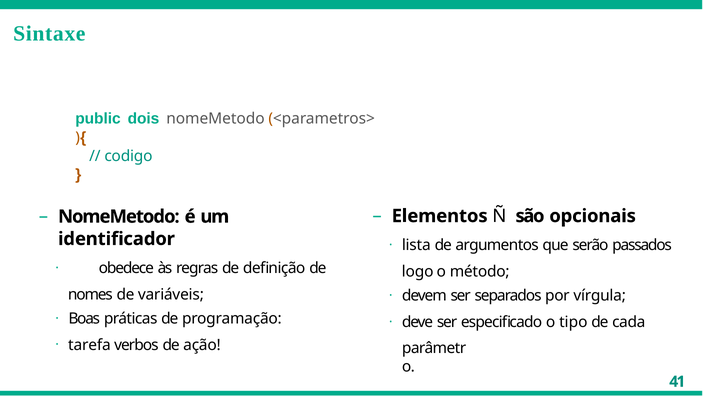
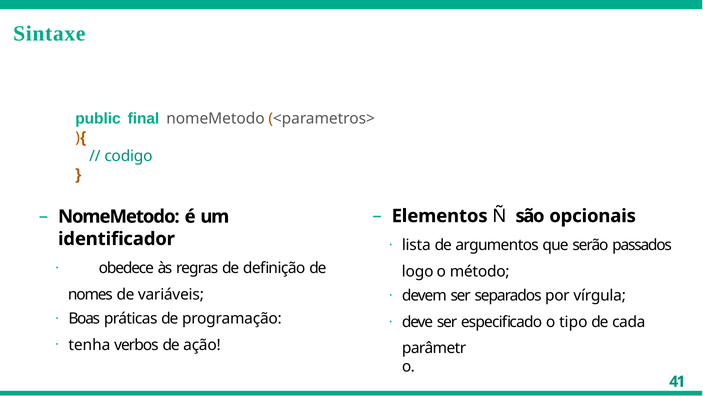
dois: dois -> final (143, 119)
tarefa: tarefa -> tenha (89, 345)
